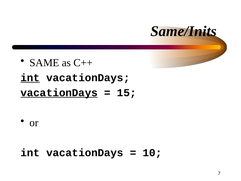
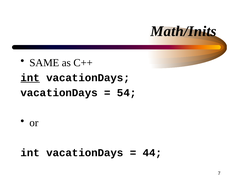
Same/Inits: Same/Inits -> Math/Inits (183, 31)
vacationDays underline: present -> none (59, 93)
15: 15 -> 54 (127, 93)
10: 10 -> 44 (152, 153)
